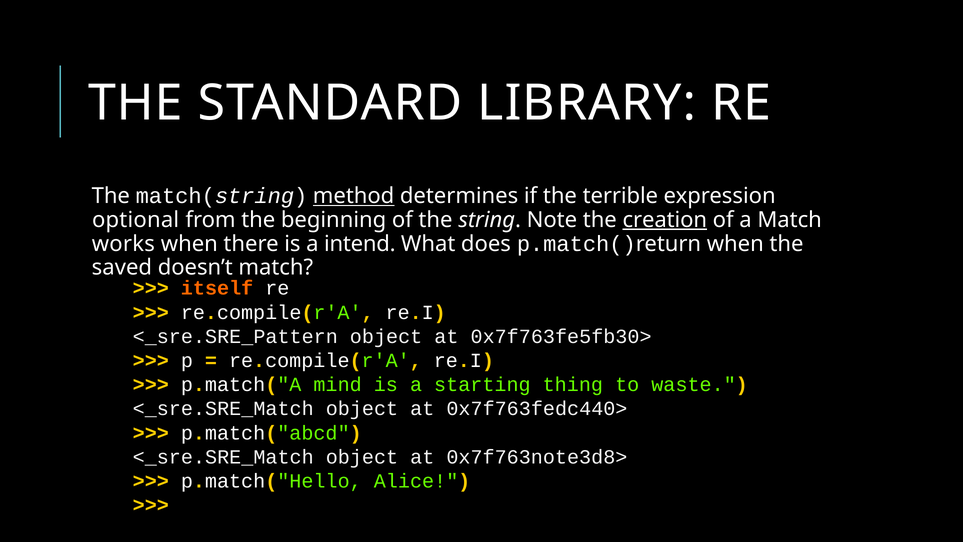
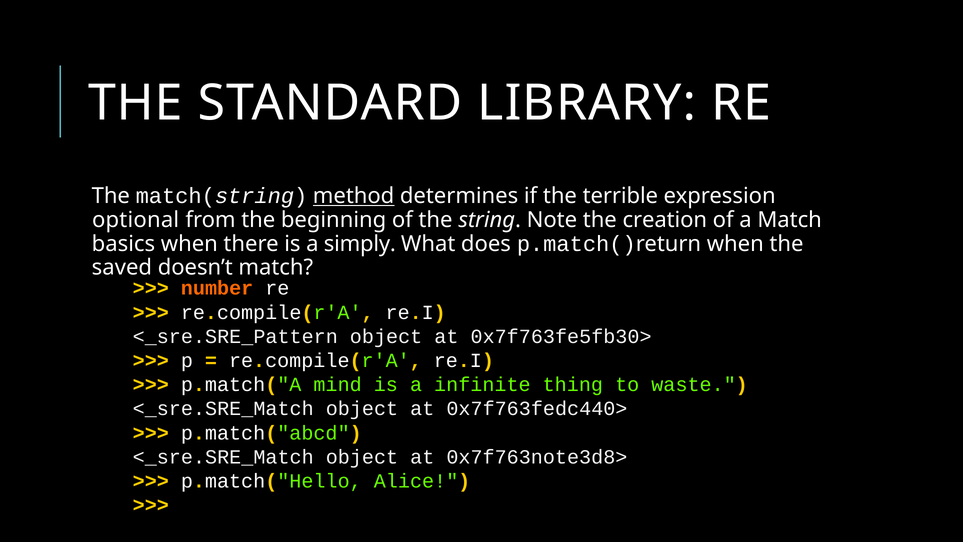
creation underline: present -> none (665, 220)
works: works -> basics (123, 244)
intend: intend -> simply (360, 244)
itself: itself -> number (217, 288)
starting: starting -> infinite (482, 385)
